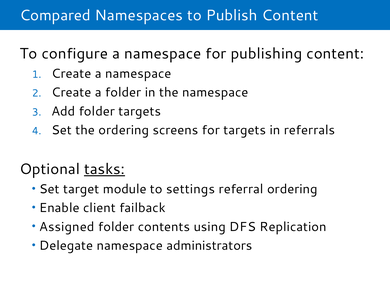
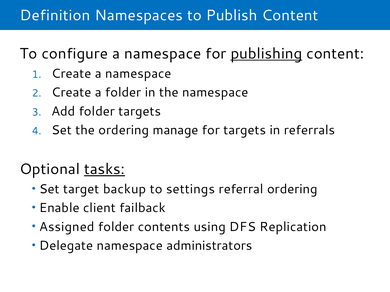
Compared: Compared -> Definition (55, 15)
publishing underline: none -> present (266, 54)
screens: screens -> manage (176, 130)
module: module -> backup (125, 189)
